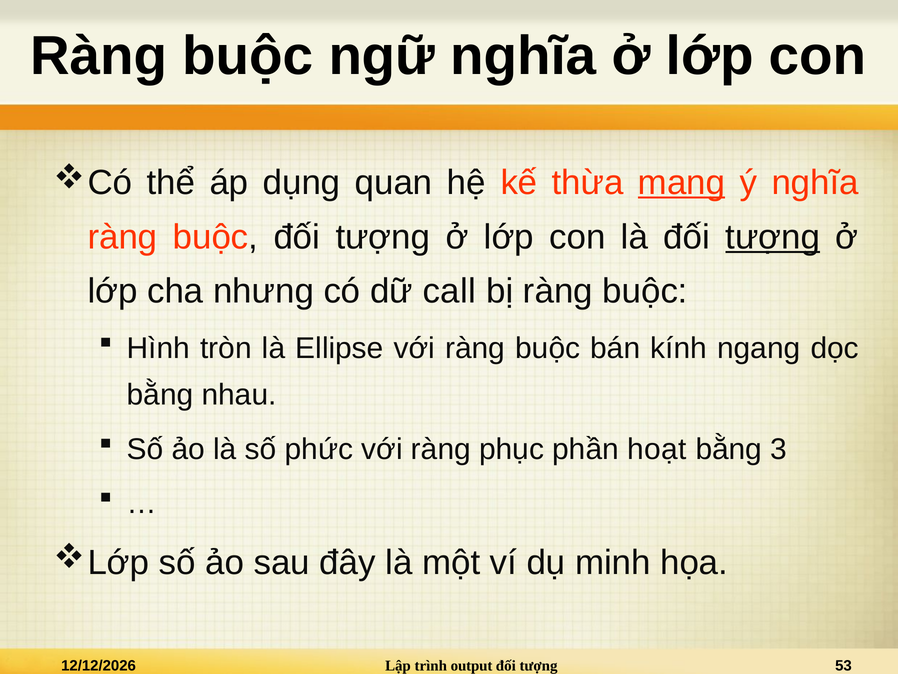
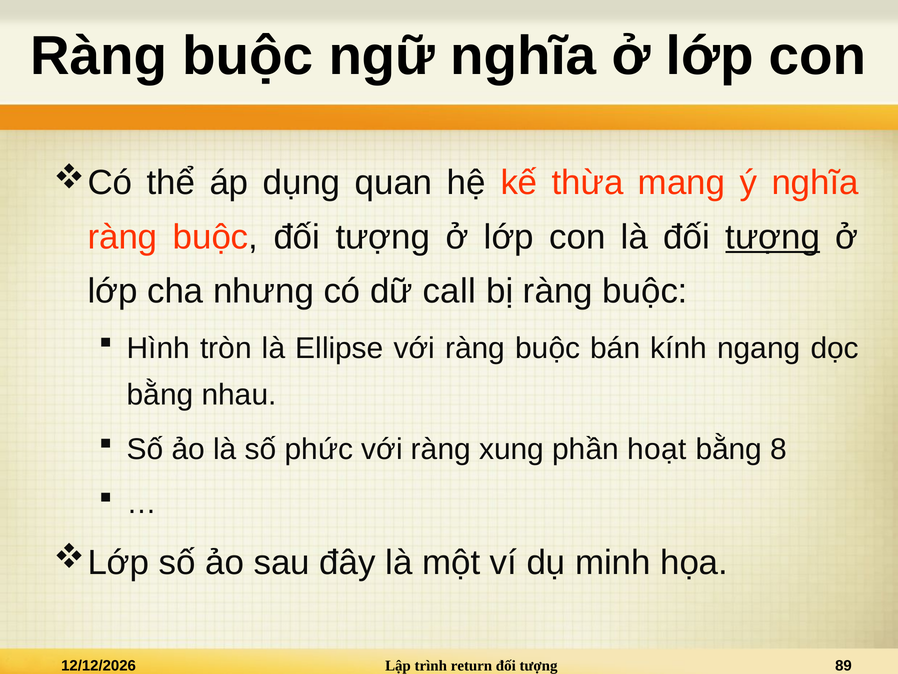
mang underline: present -> none (682, 183)
phục: phục -> xung (512, 449)
3: 3 -> 8 (779, 449)
output: output -> return (471, 665)
53: 53 -> 89 (843, 665)
